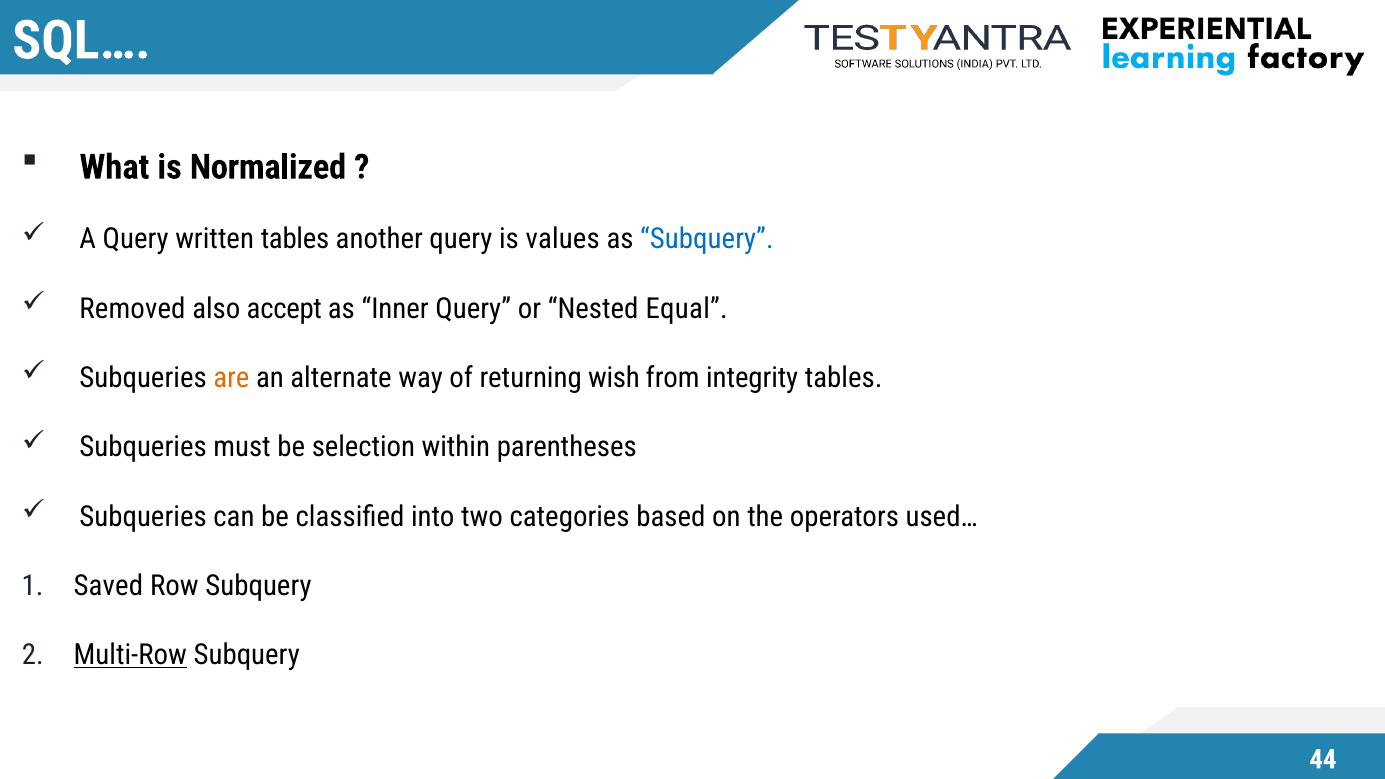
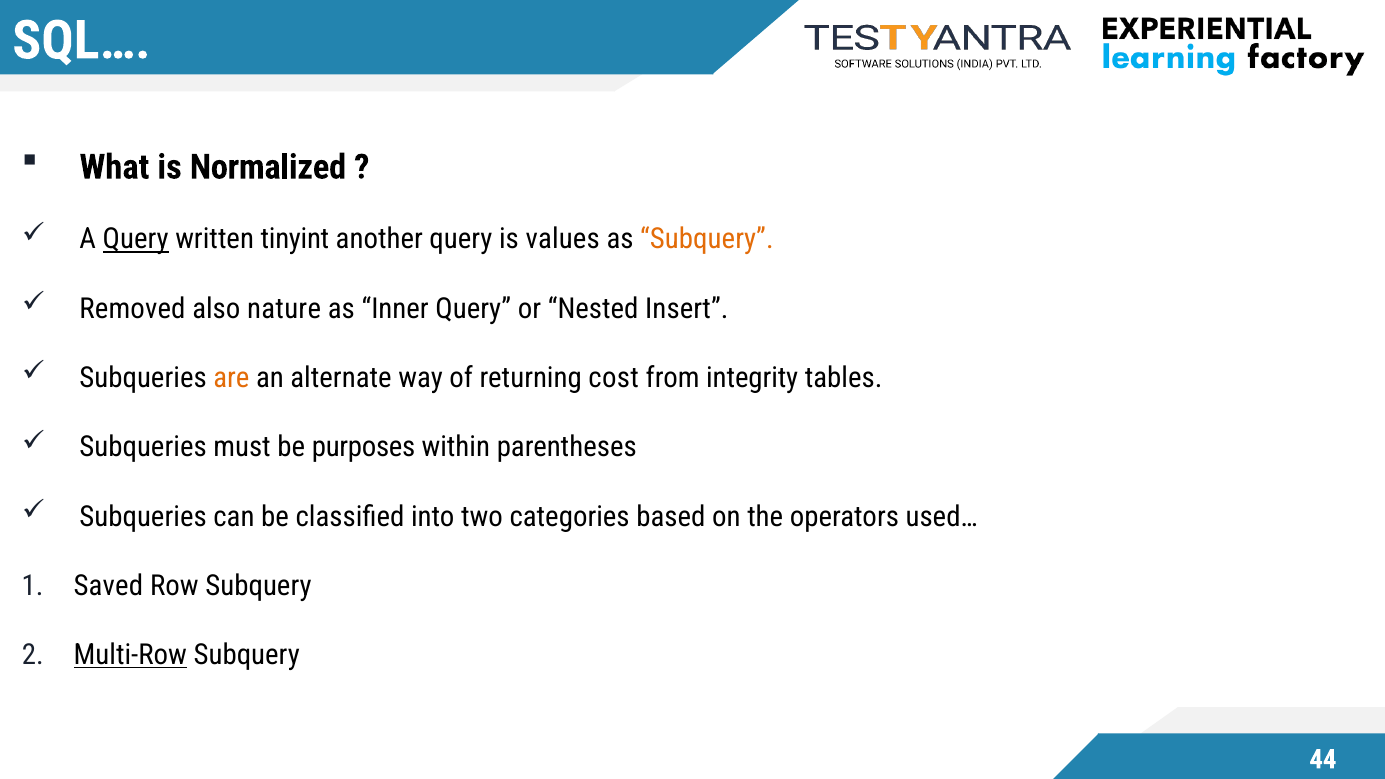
Query underline: none -> present (136, 239)
written tables: tables -> tinyint (295, 239)
Subquery colour: blue -> orange (707, 239)
accept: accept -> nature (284, 309)
Equal: Equal -> Insert (687, 309)
wish: wish -> cost (614, 378)
selection: selection -> purposes (364, 447)
